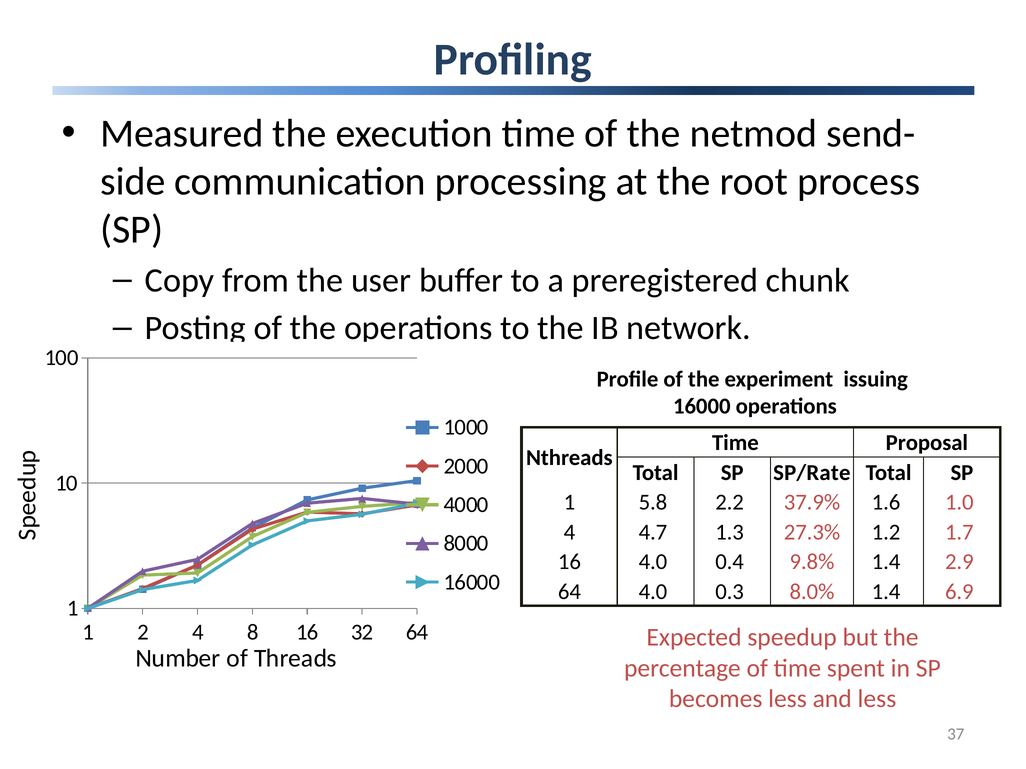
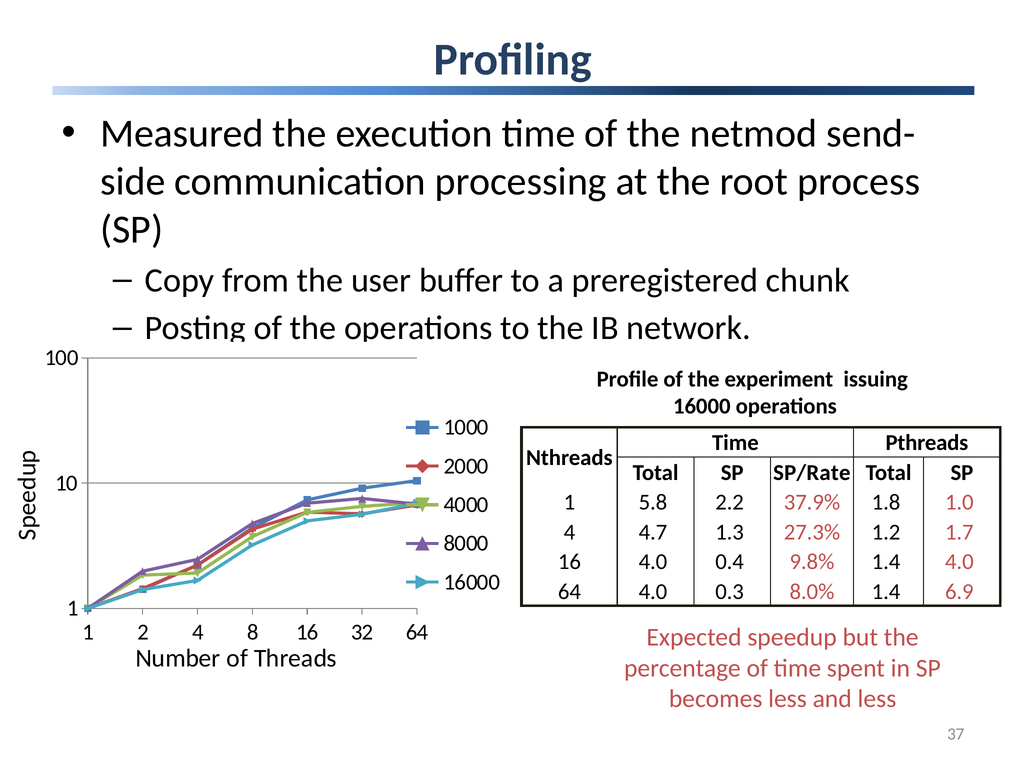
Proposal: Proposal -> Pthreads (927, 443)
1.6: 1.6 -> 1.8 (886, 503)
1.4 2.9: 2.9 -> 4.0 (959, 562)
